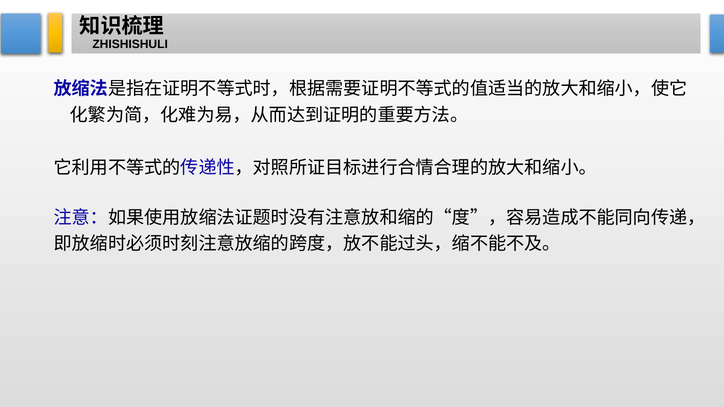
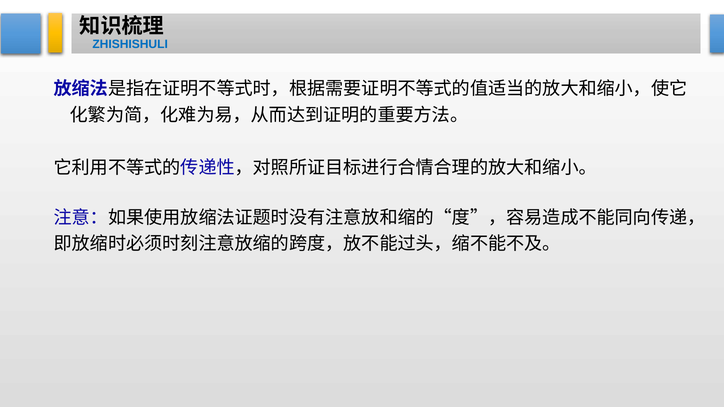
ZHISHISHULI colour: black -> blue (130, 44)
